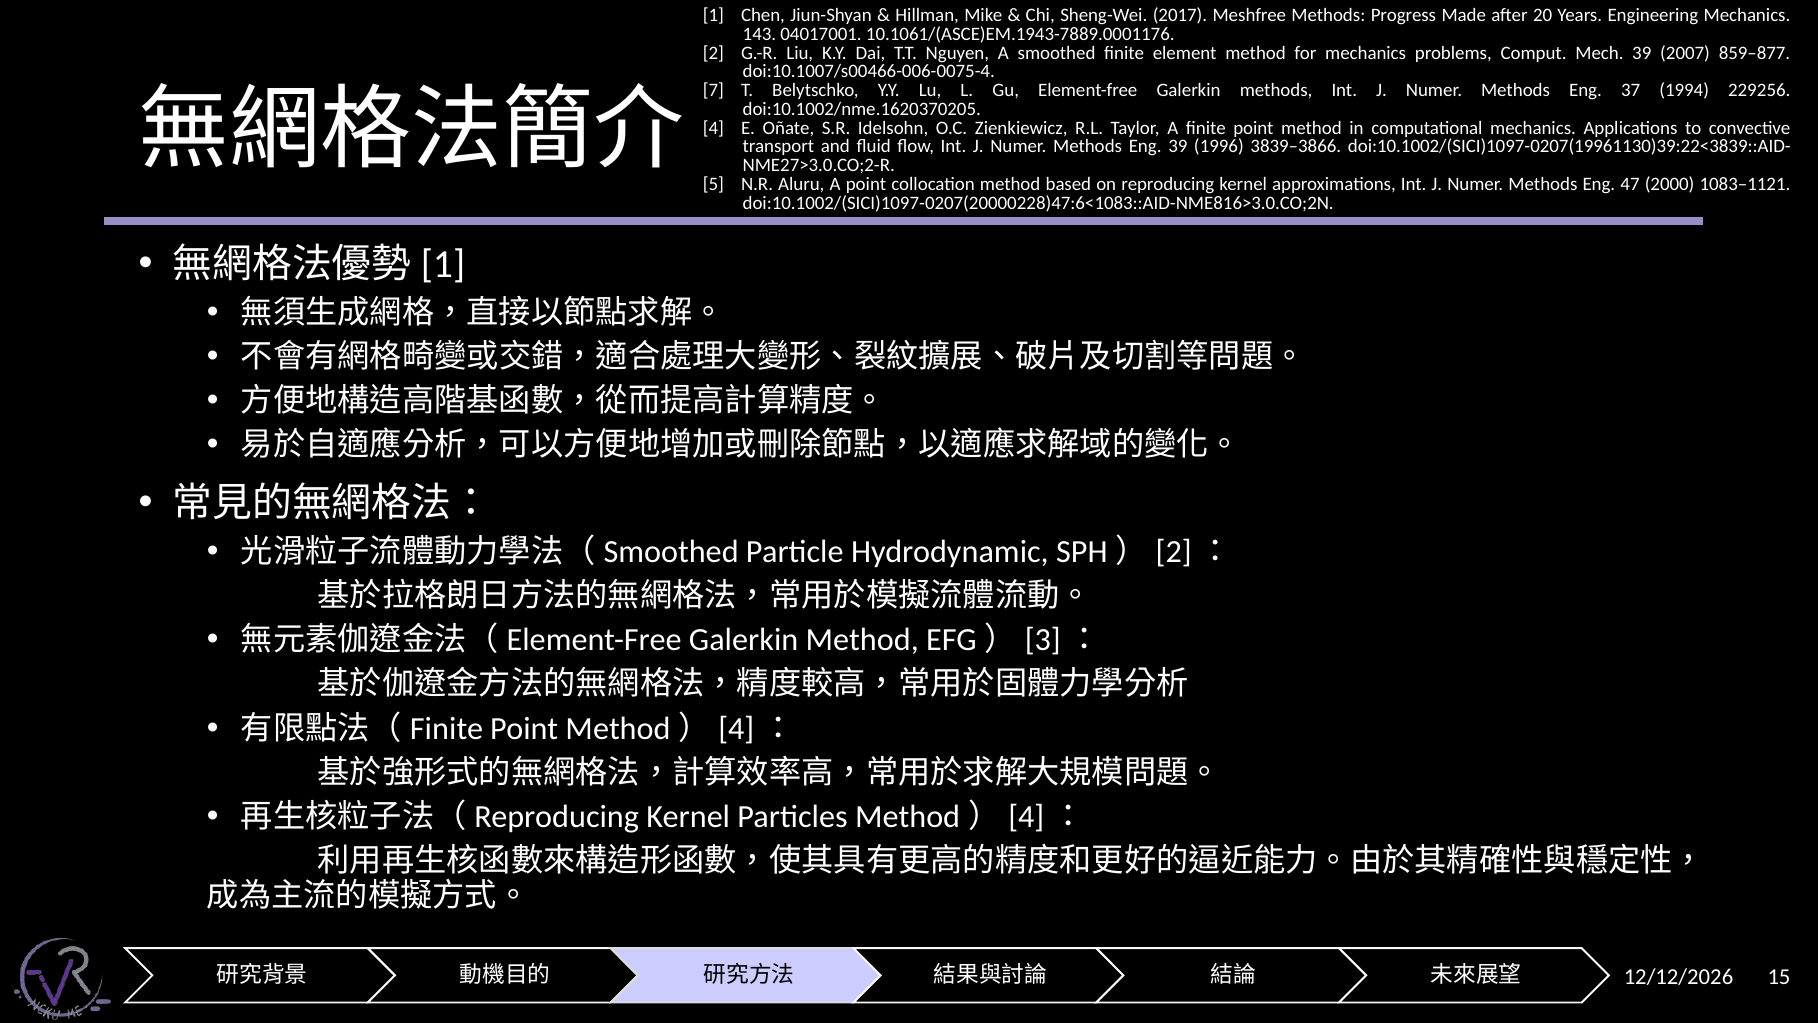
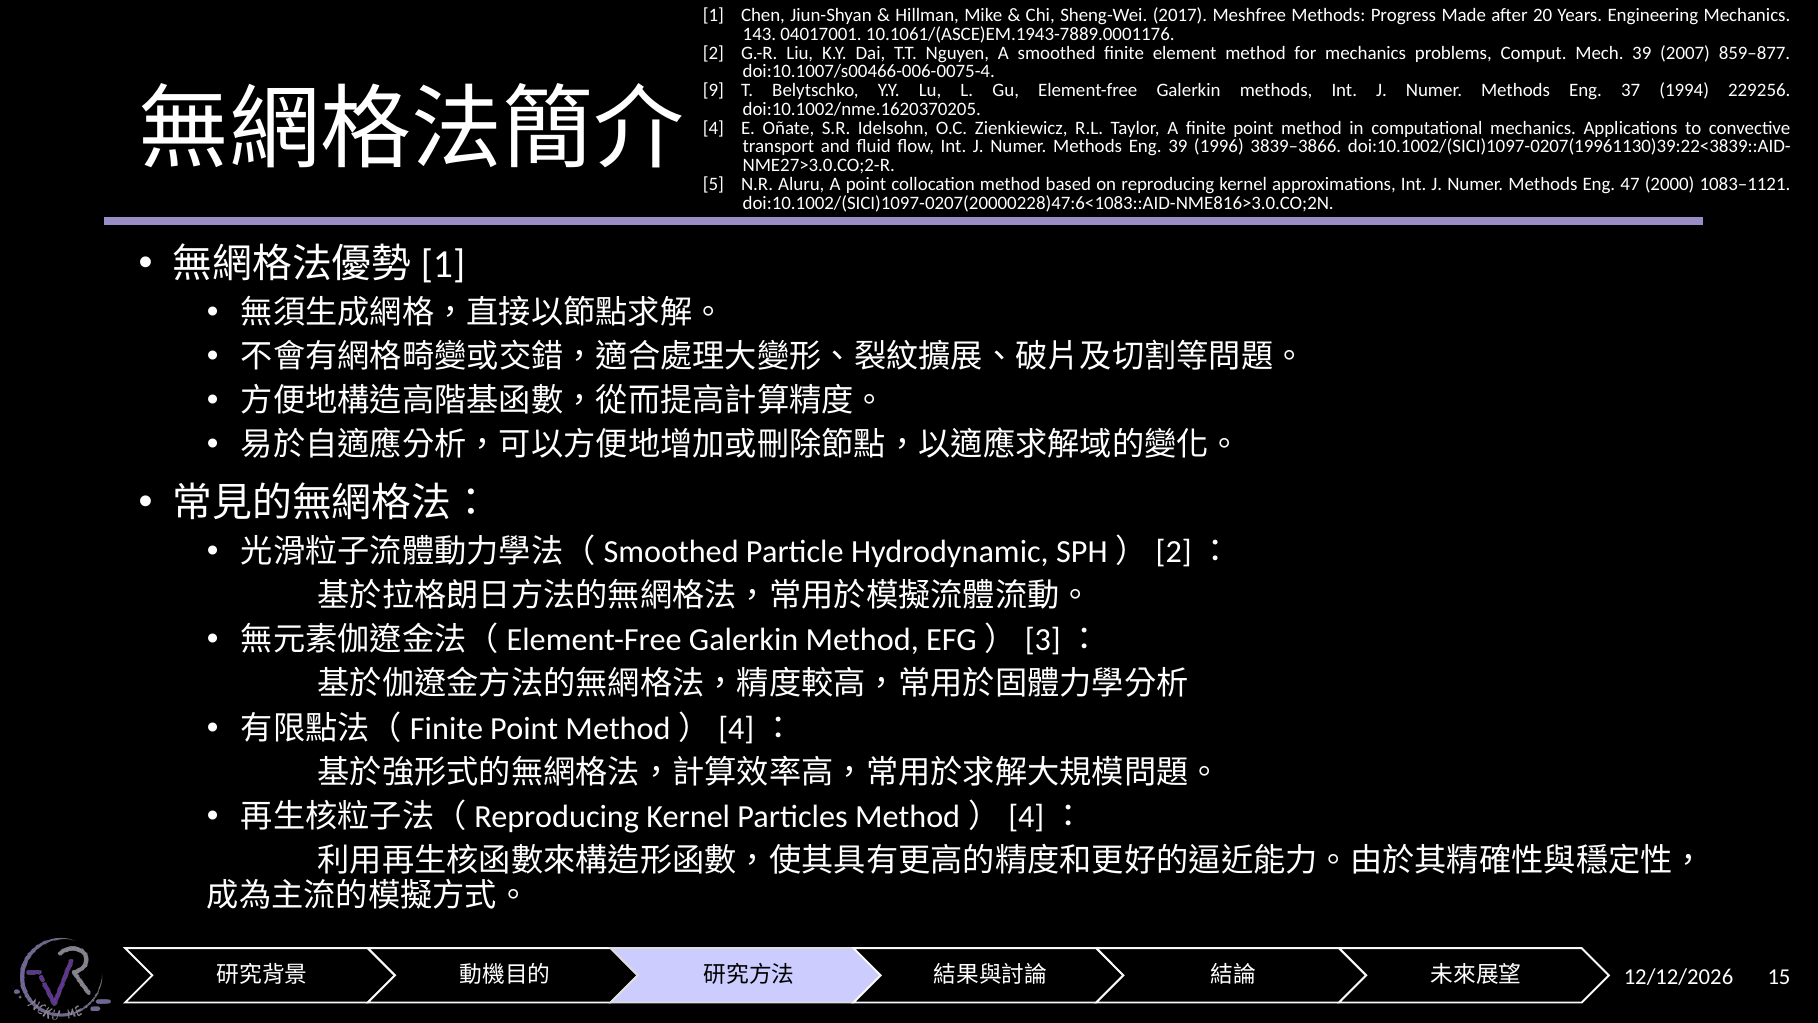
7: 7 -> 9 (713, 90)
